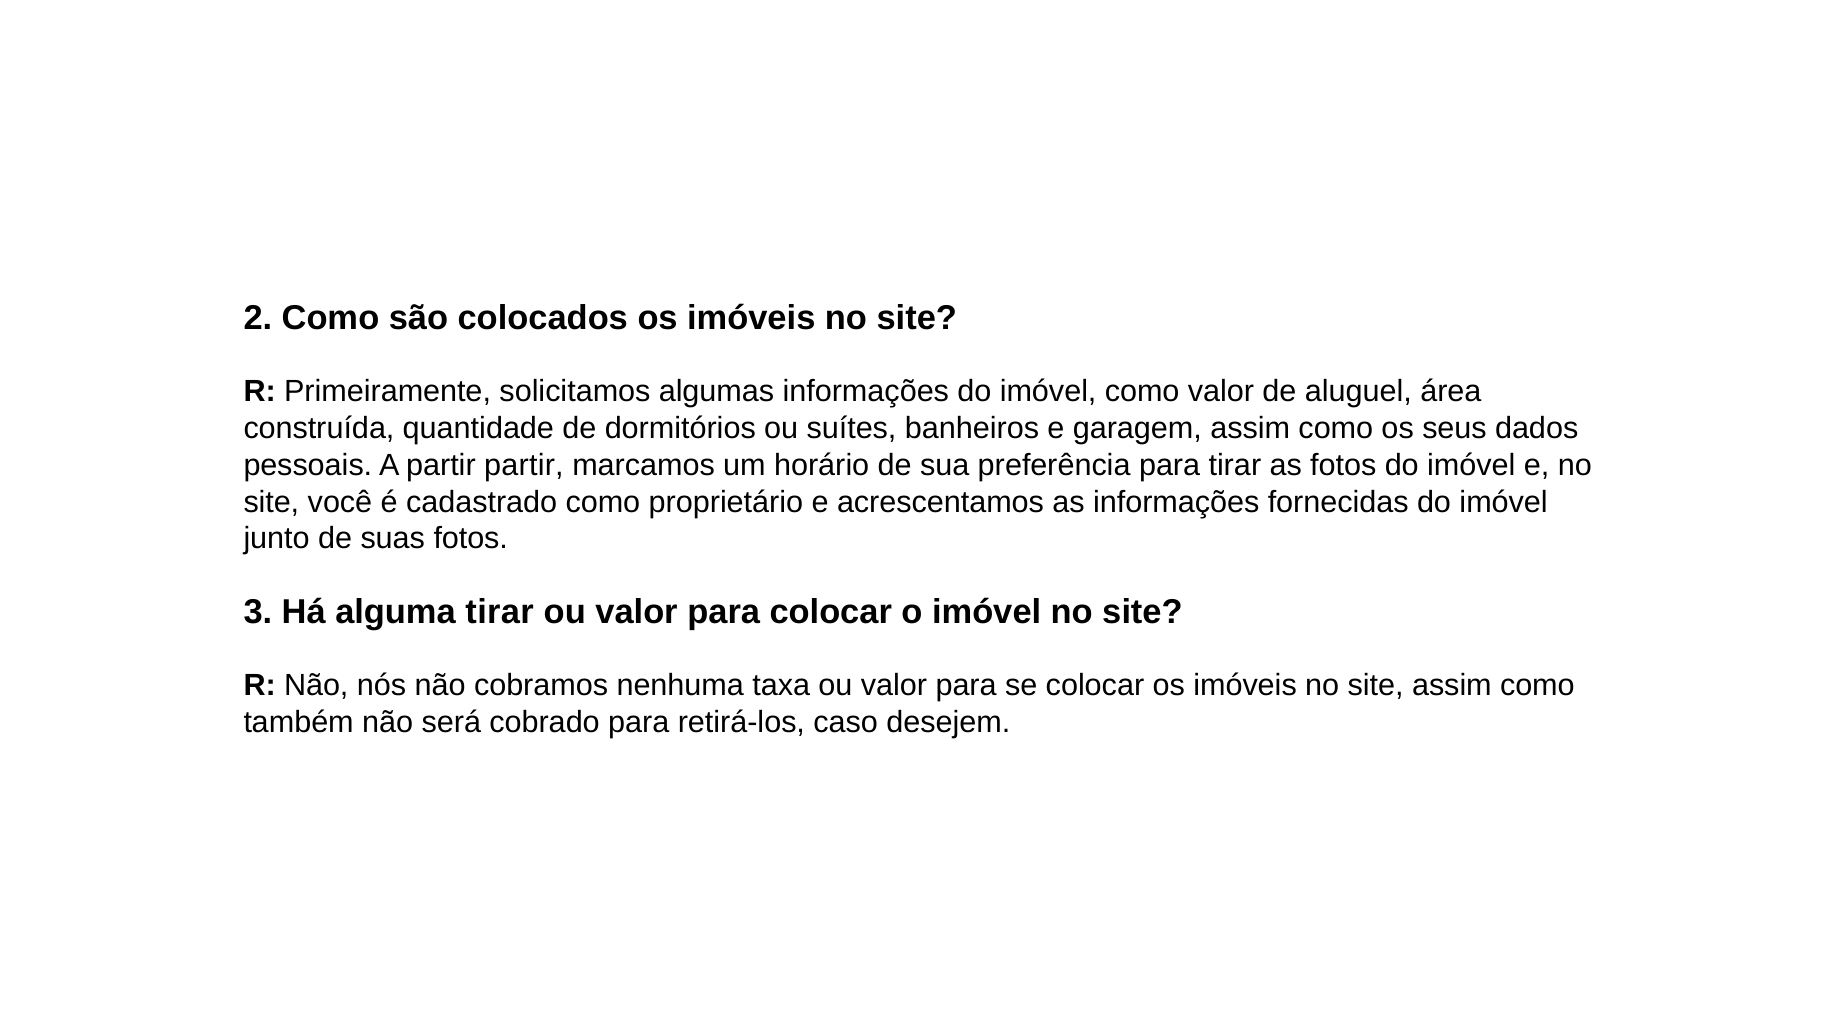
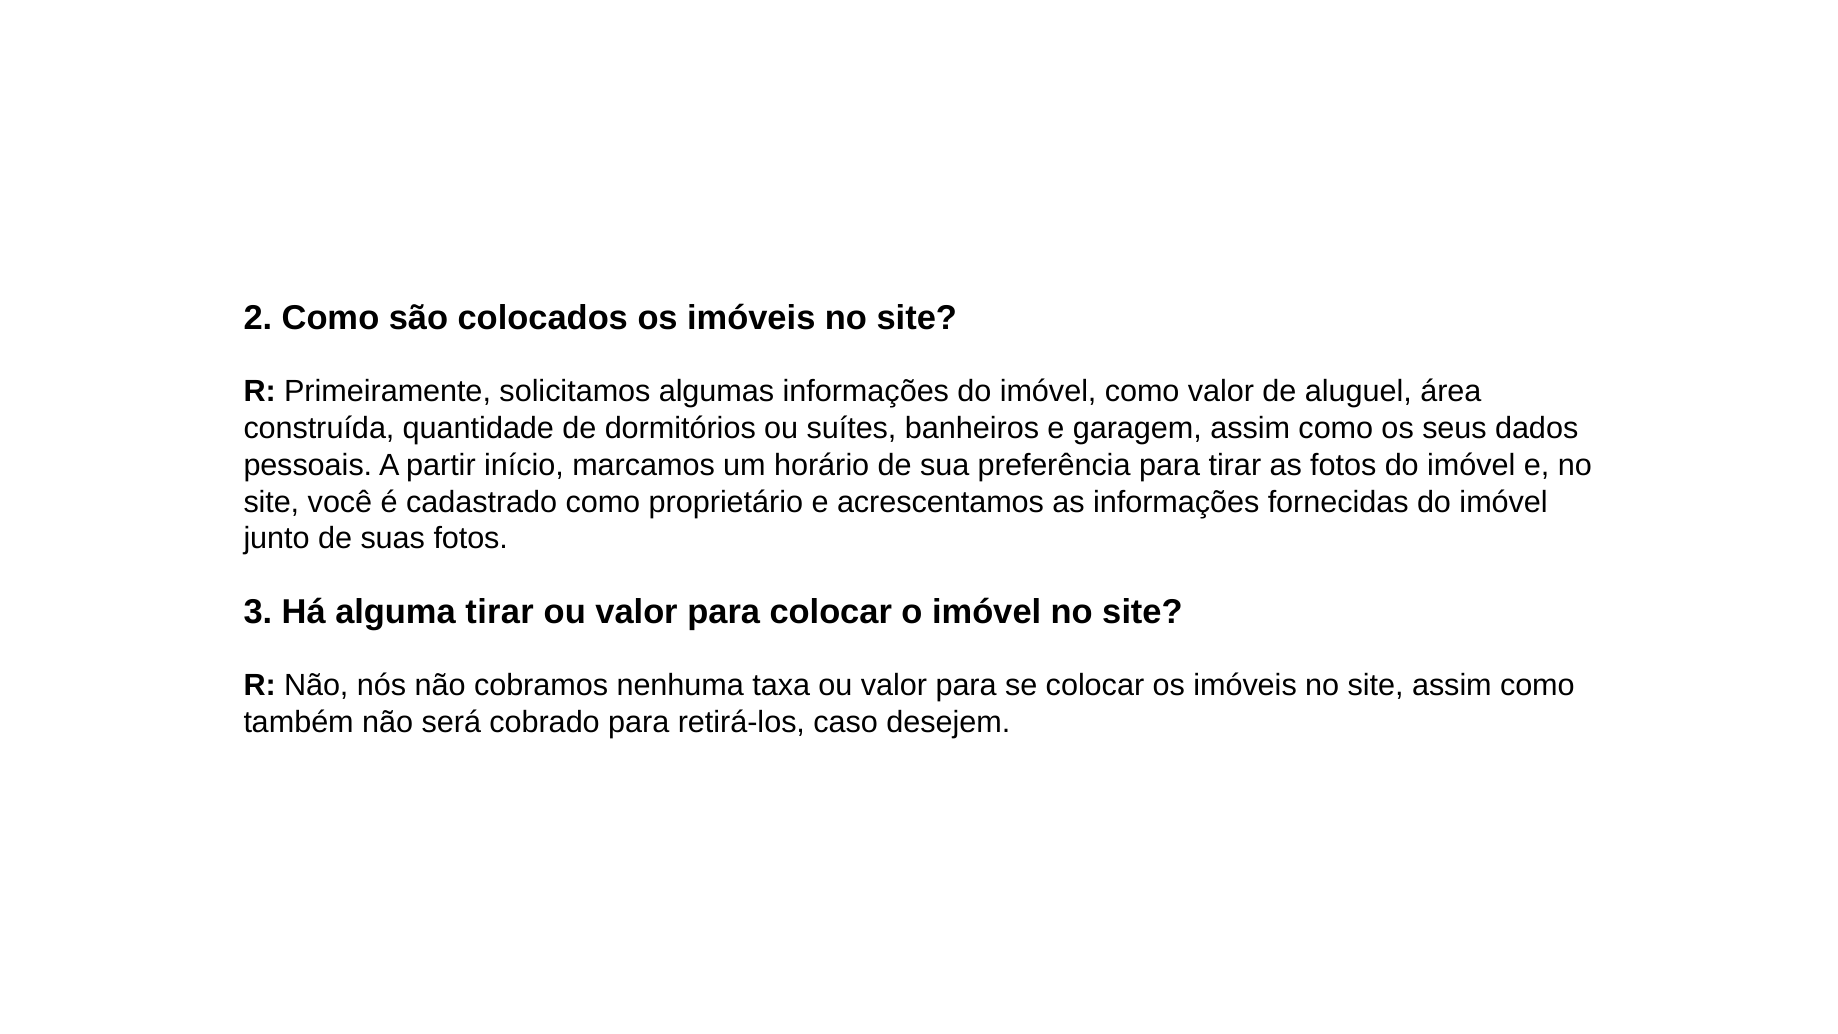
partir partir: partir -> início (524, 465)
